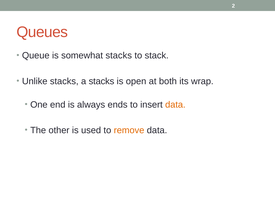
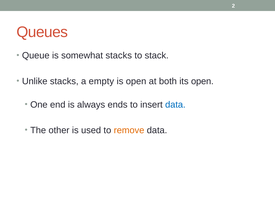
a stacks: stacks -> empty (101, 81)
its wrap: wrap -> open (202, 81)
data colour: orange -> blue (175, 105)
